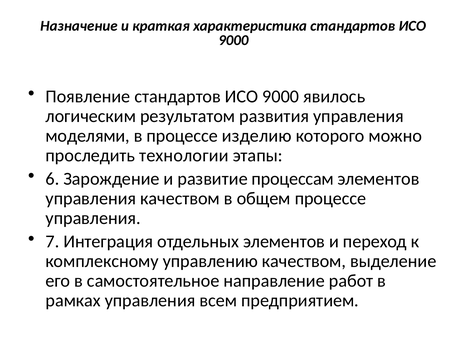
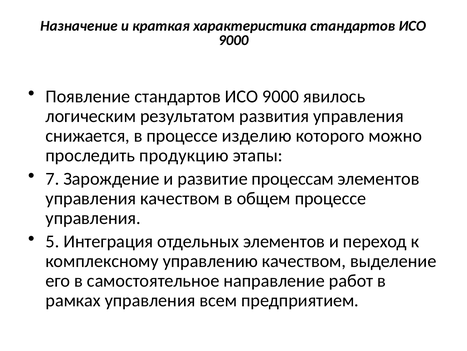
моделями: моделями -> снижается (88, 135)
технологии: технологии -> продукцию (184, 155)
6: 6 -> 7 (52, 178)
7: 7 -> 5 (52, 241)
